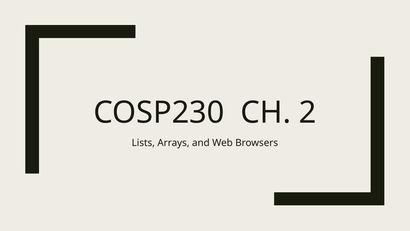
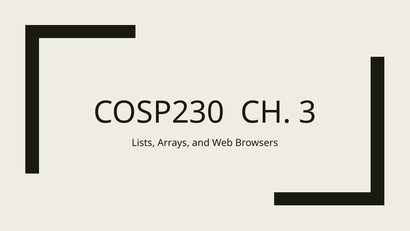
2: 2 -> 3 (308, 112)
